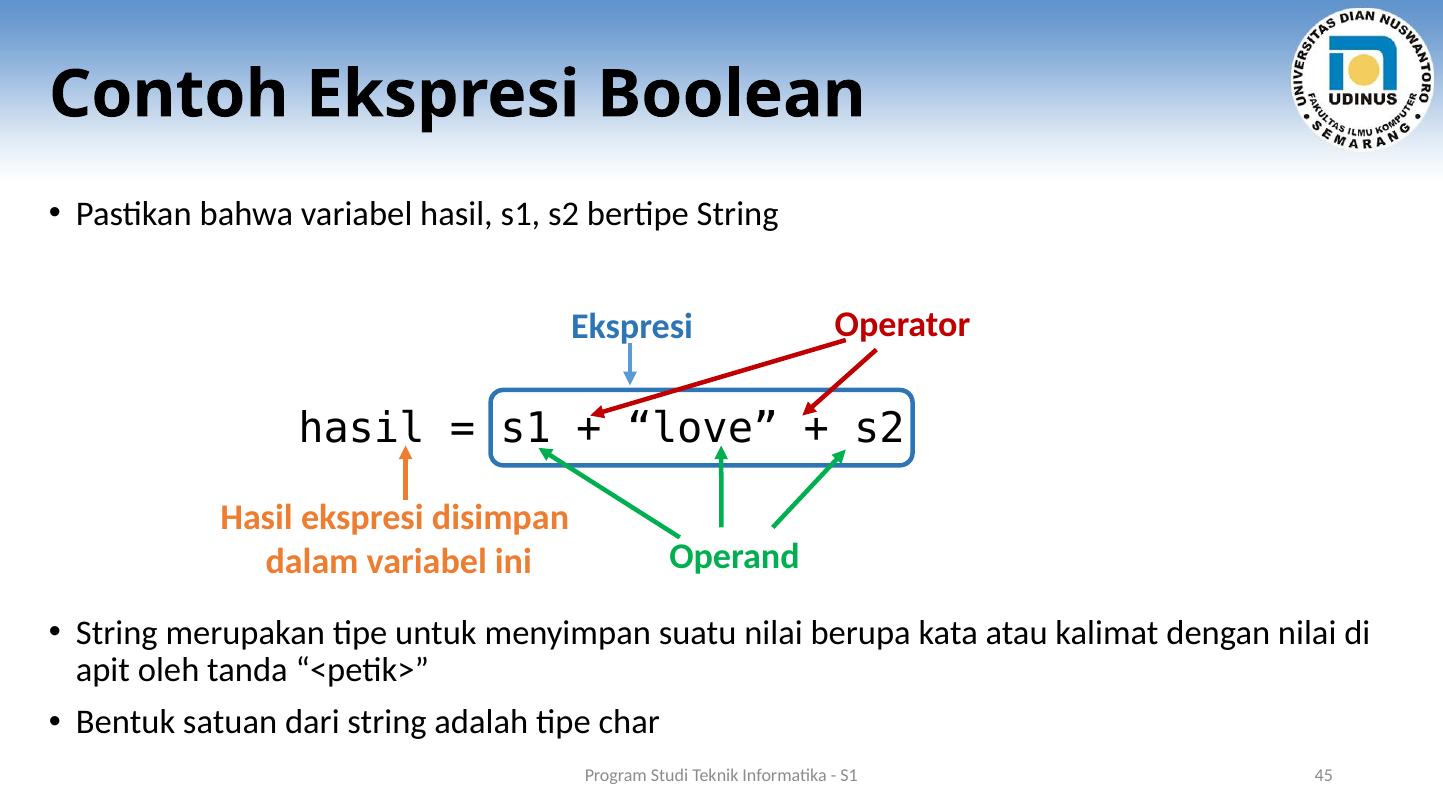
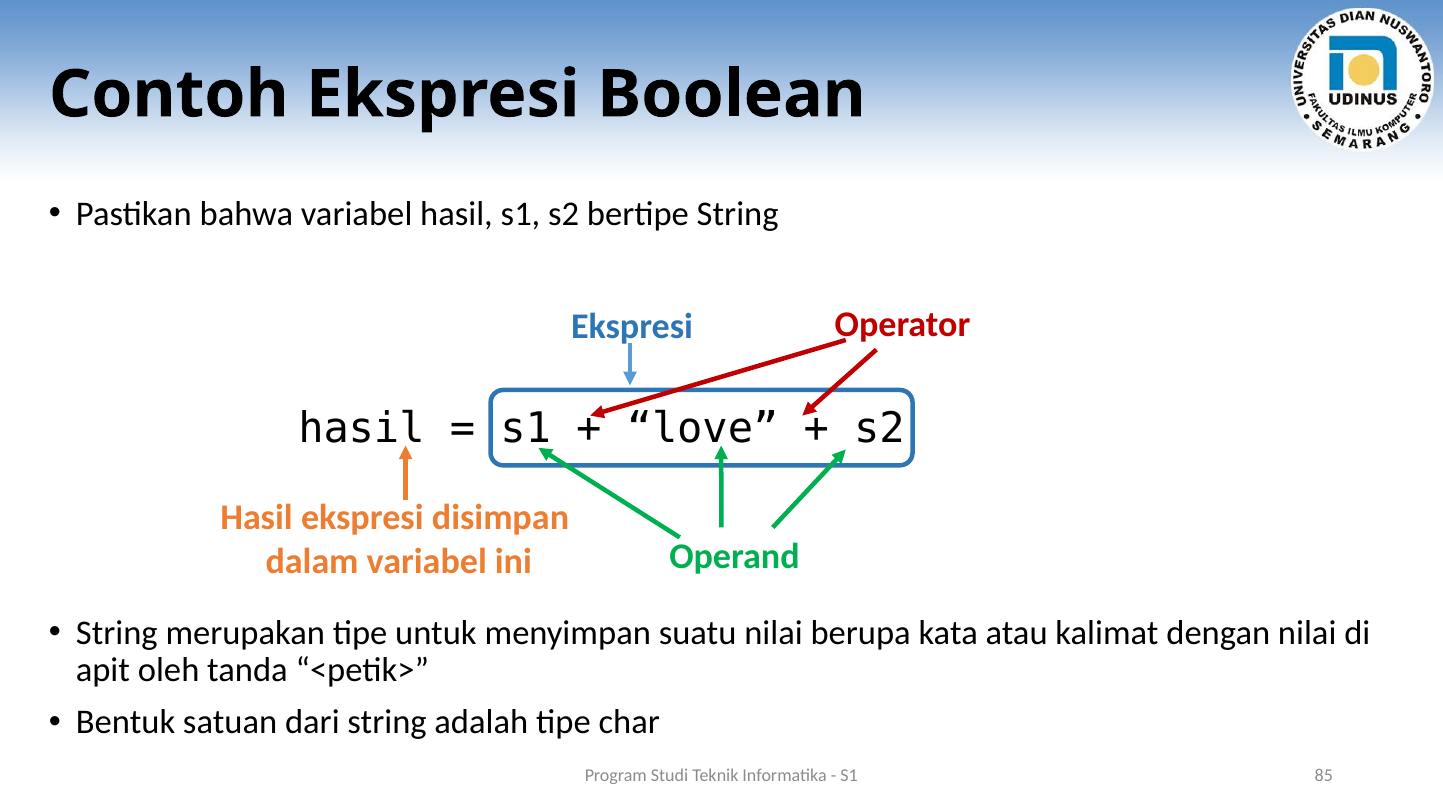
45: 45 -> 85 (1324, 775)
